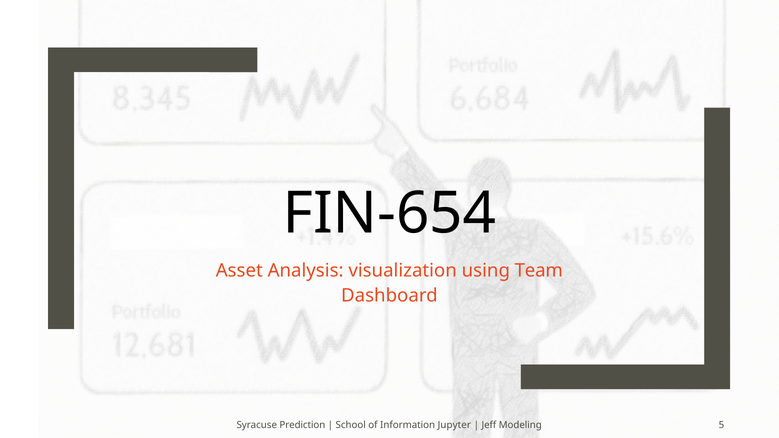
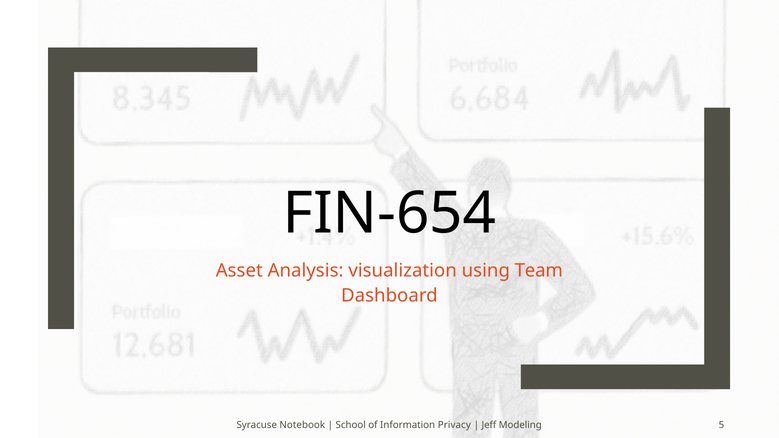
Prediction: Prediction -> Notebook (302, 425)
Jupyter: Jupyter -> Privacy (454, 425)
